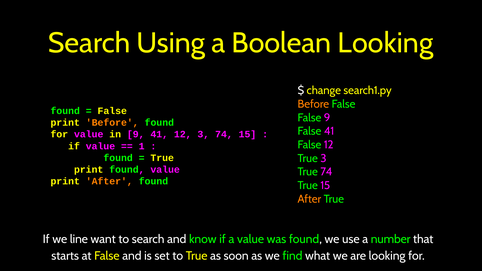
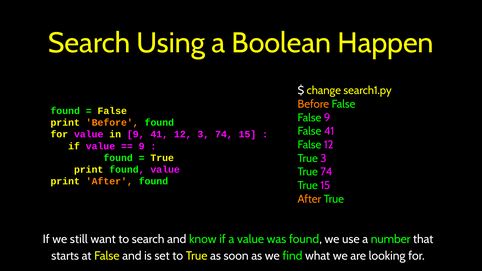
Boolean Looking: Looking -> Happen (386, 43)
1: 1 -> 9 (142, 146)
line: line -> still (79, 239)
